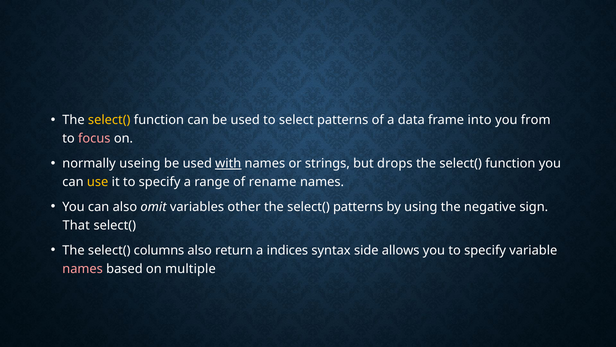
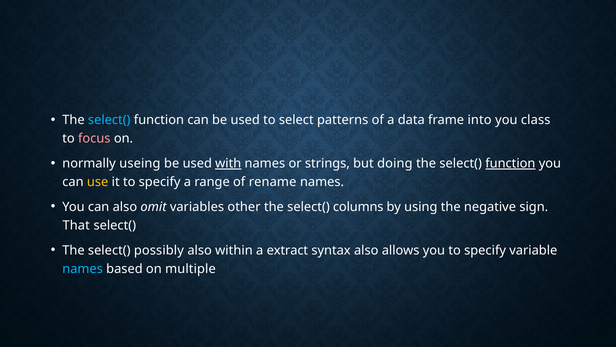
select( colour: yellow -> light blue (109, 120)
from: from -> class (536, 120)
drops: drops -> doing (395, 163)
function underline: none -> present (510, 163)
select( patterns: patterns -> columns (358, 207)
columns: columns -> possibly (159, 250)
return: return -> within (234, 250)
indices: indices -> extract (287, 250)
syntax side: side -> also (366, 250)
names colour: pink -> light blue (83, 269)
